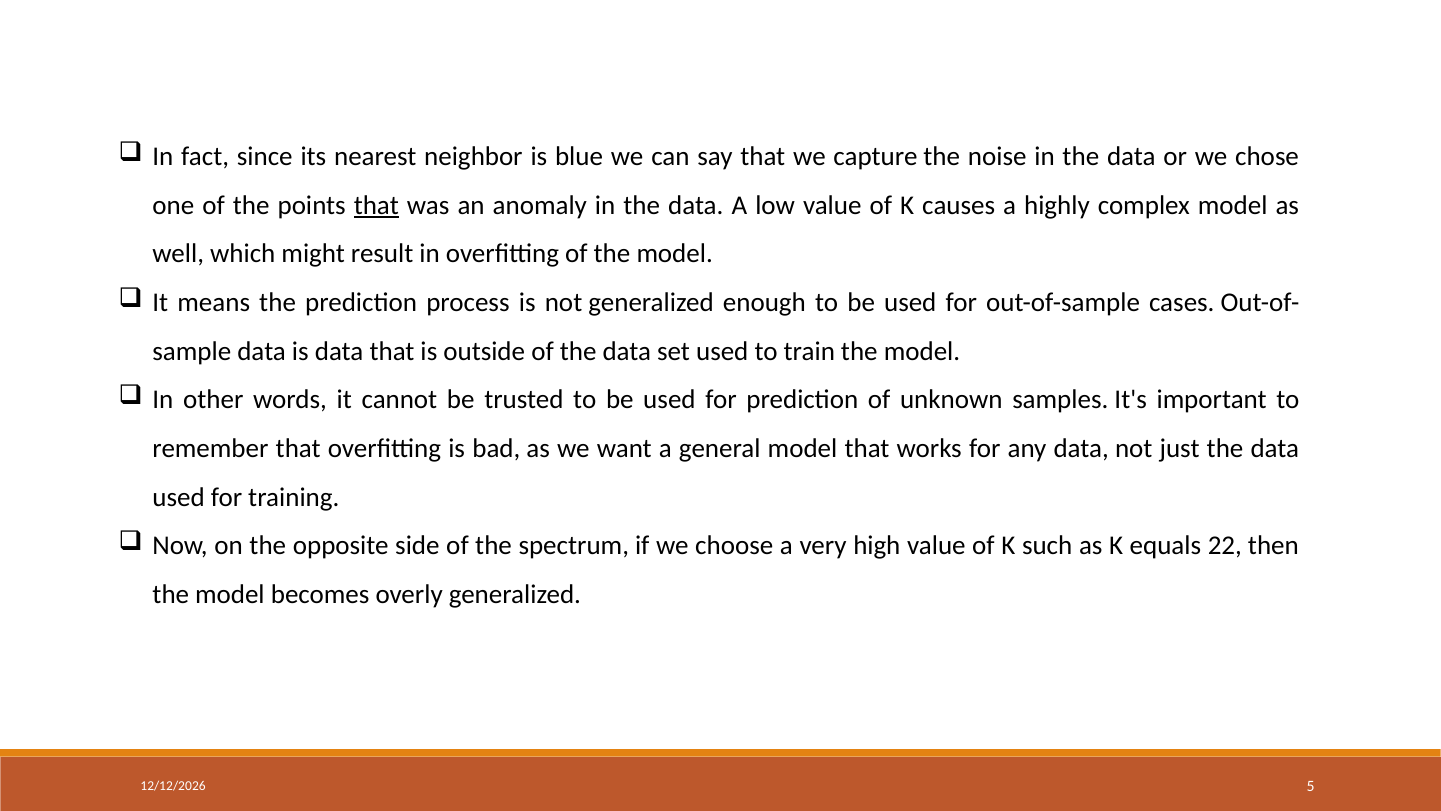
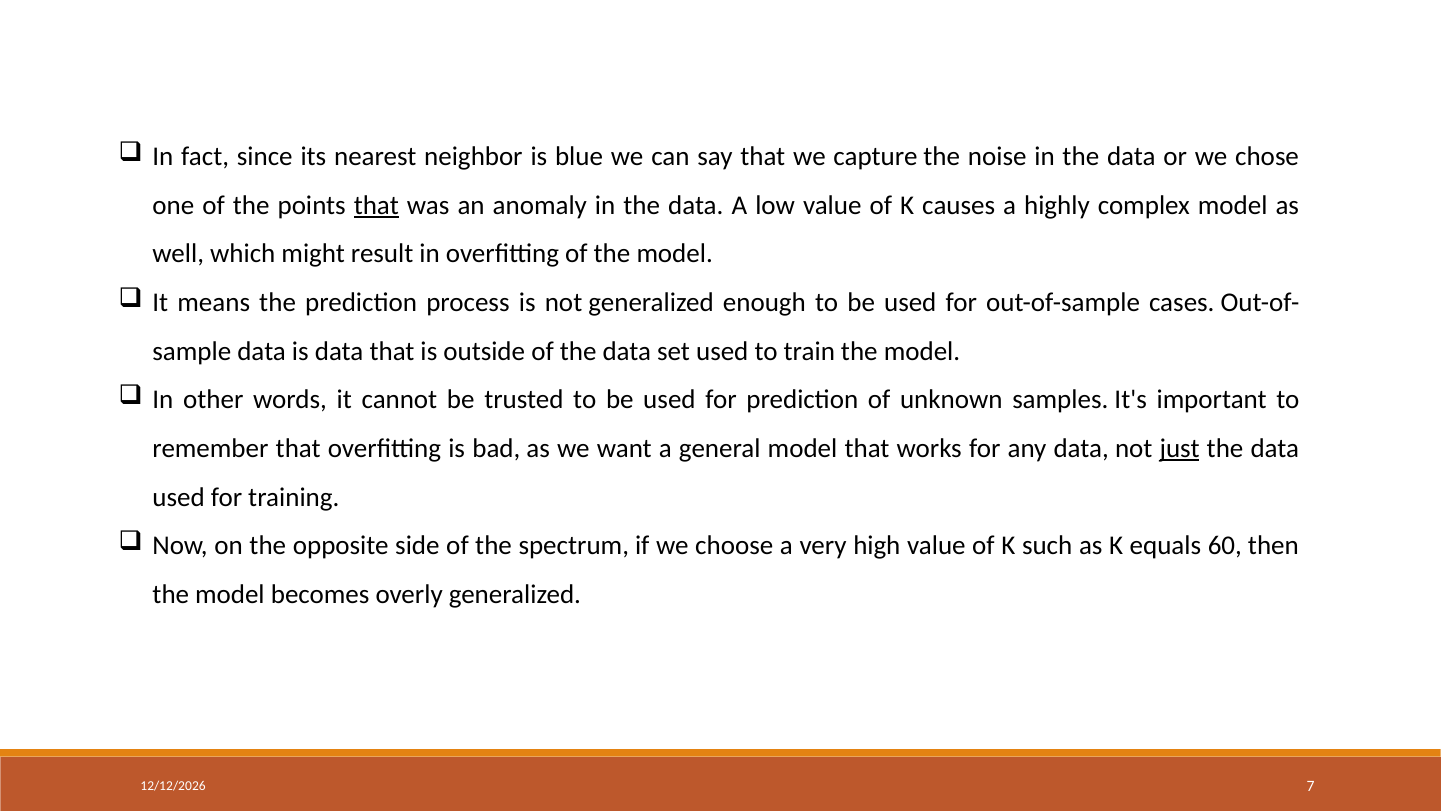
just underline: none -> present (1180, 448)
22: 22 -> 60 (1225, 546)
5: 5 -> 7 (1310, 786)
